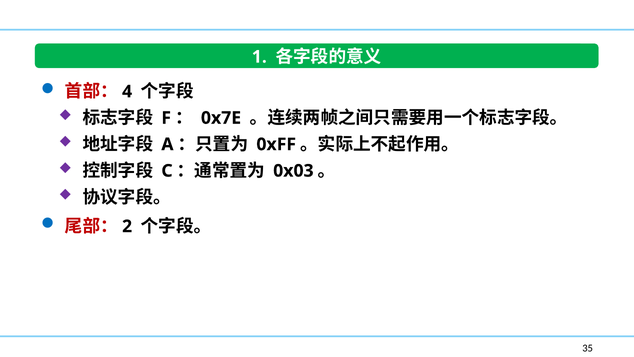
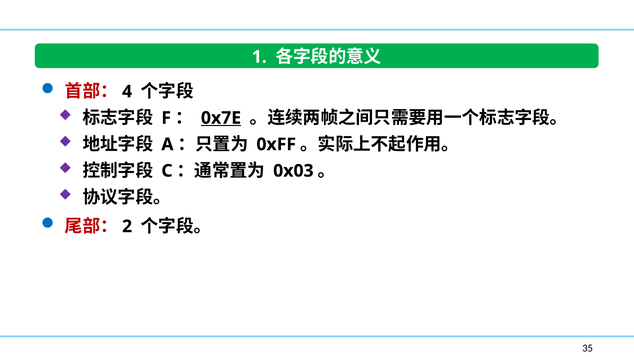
0x7E underline: none -> present (221, 118)
